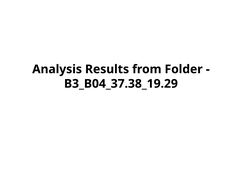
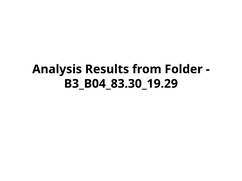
B3_B04_37.38_19.29: B3_B04_37.38_19.29 -> B3_B04_83.30_19.29 (121, 84)
